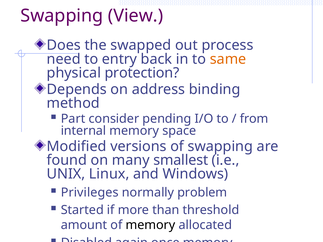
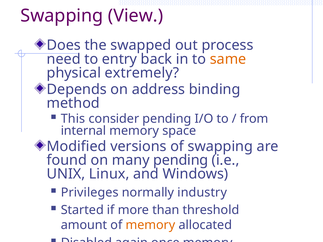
protection: protection -> extremely (142, 73)
Part: Part -> This (73, 119)
many smallest: smallest -> pending (181, 160)
problem: problem -> industry (202, 193)
memory colour: black -> orange (150, 225)
